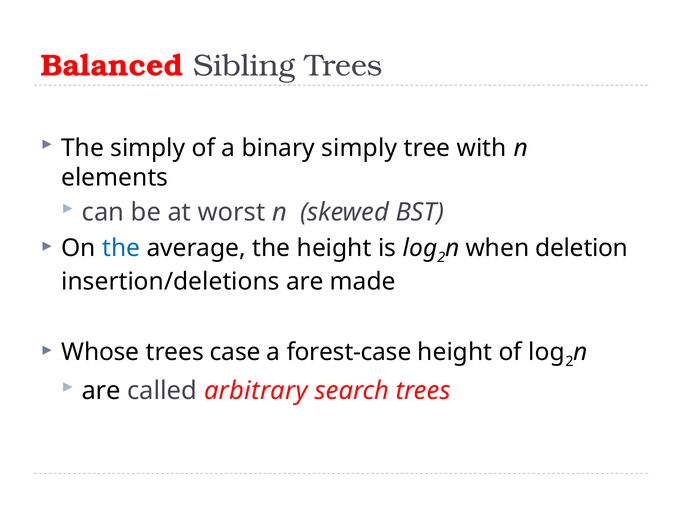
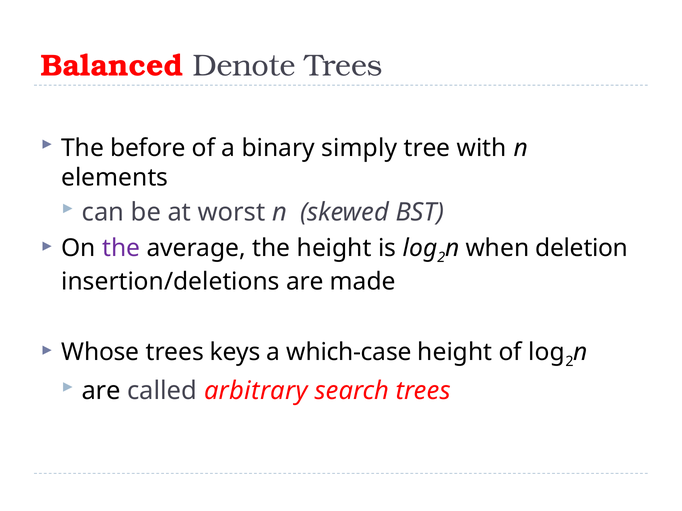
Sibling: Sibling -> Denote (244, 66)
The simply: simply -> before (148, 148)
the colour: blue -> purple (121, 248)
case: case -> keys (235, 352)
forest-case: forest-case -> which-case (349, 352)
